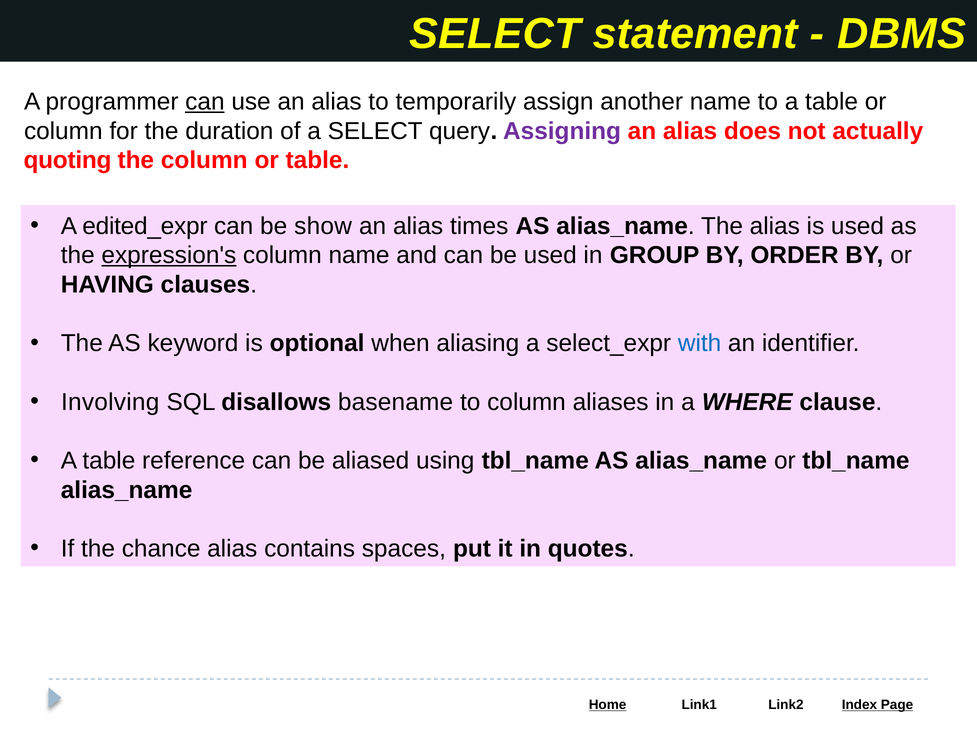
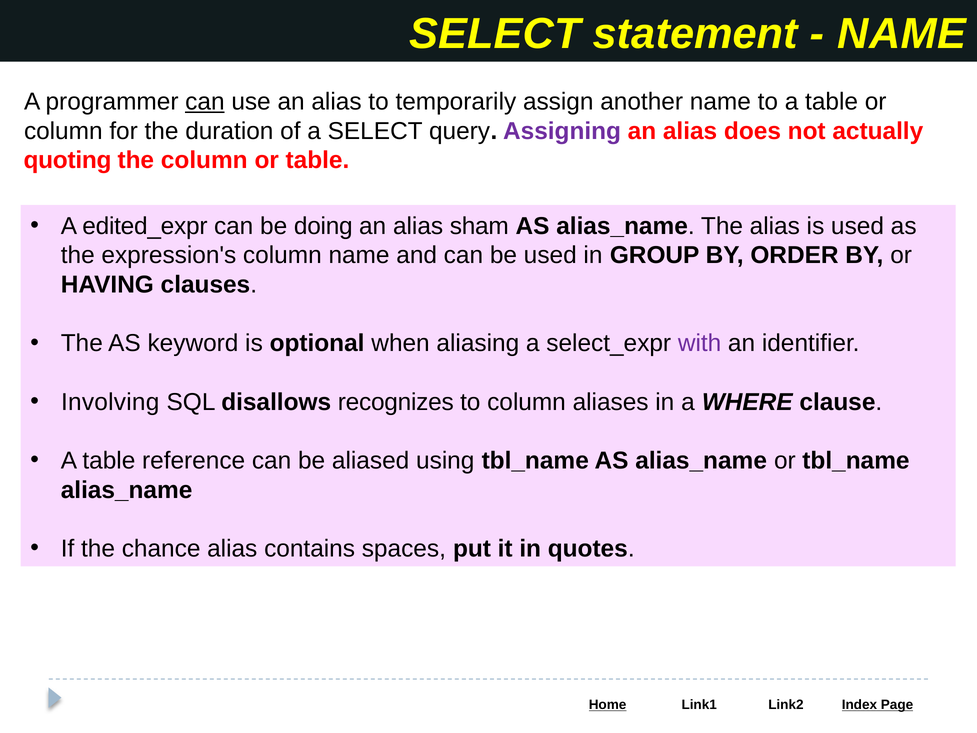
DBMS: DBMS -> NAME (902, 34)
show: show -> doing (323, 226)
times: times -> sham (479, 226)
expression's underline: present -> none (169, 255)
with colour: blue -> purple (700, 343)
basename: basename -> recognizes (396, 402)
